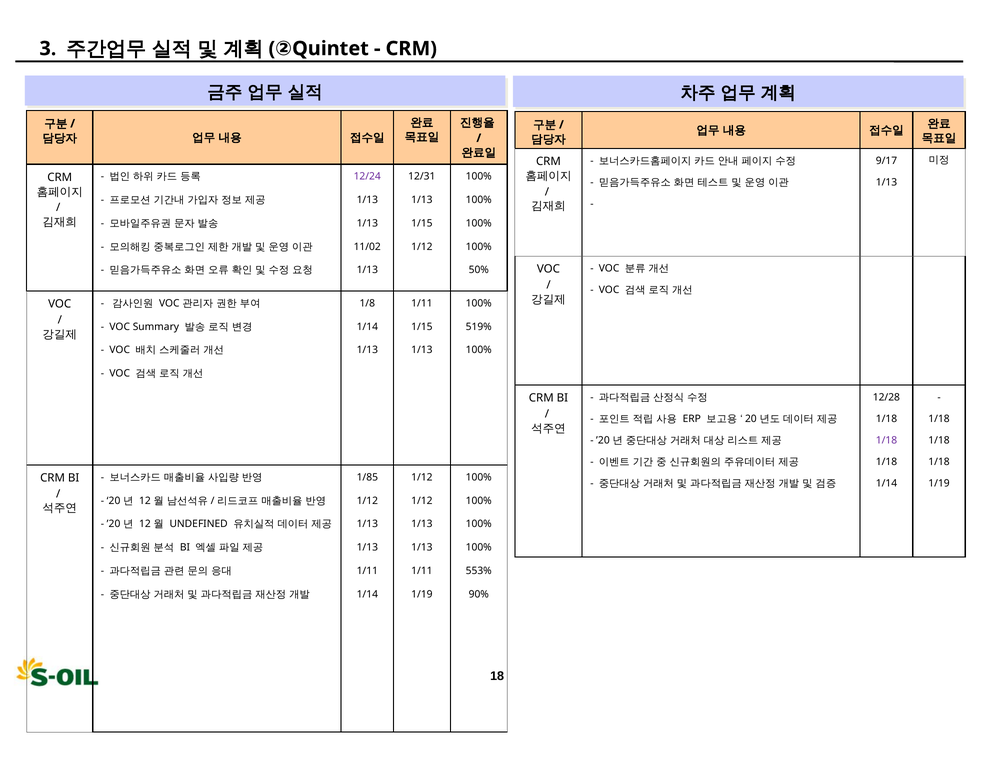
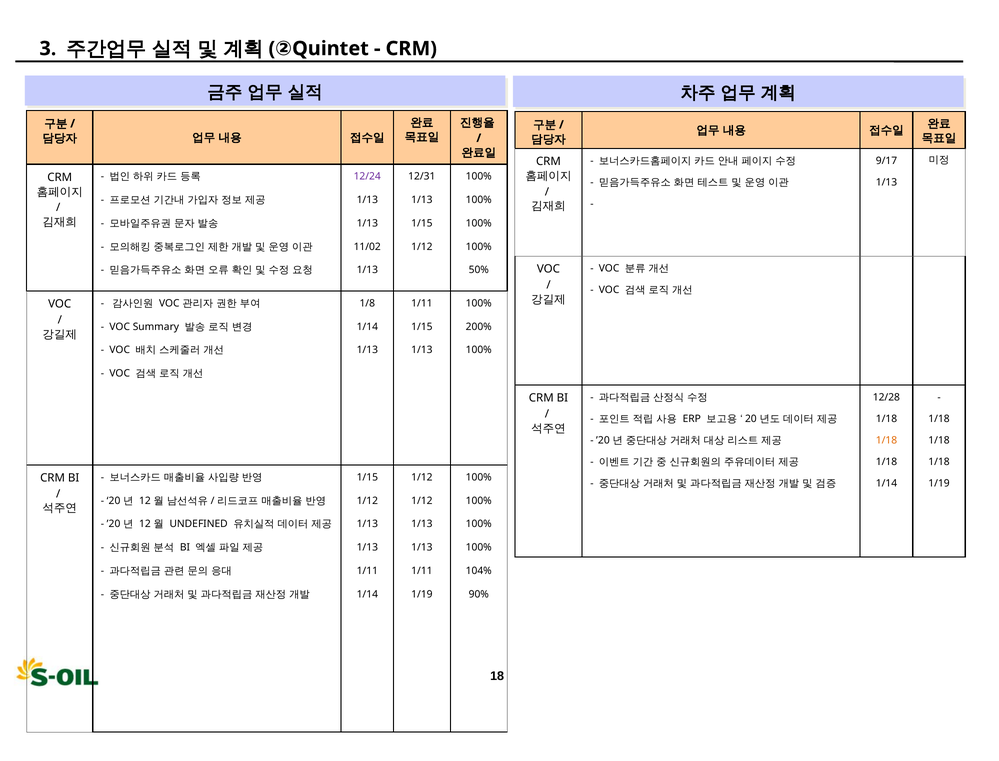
519%: 519% -> 200% (479, 327)
1/18 colour: purple -> orange (887, 440)
1/85: 1/85 -> 1/15 (367, 477)
553%: 553% -> 104% (479, 571)
